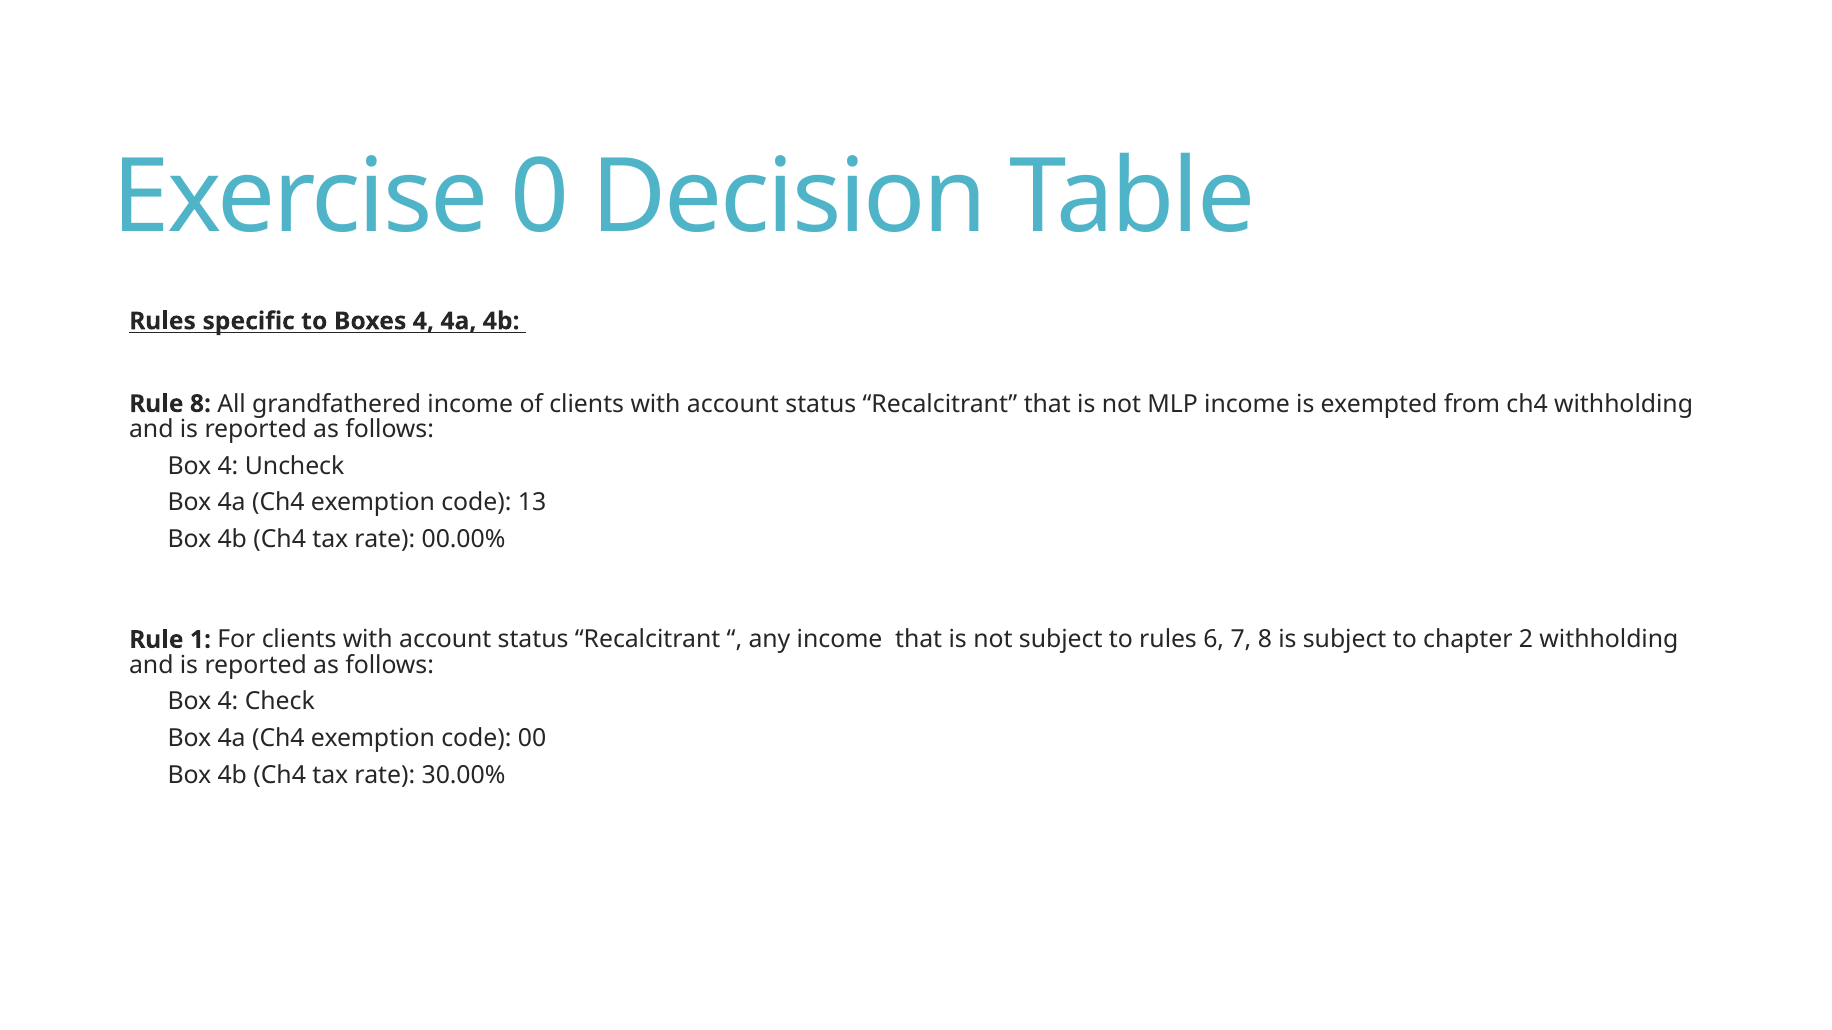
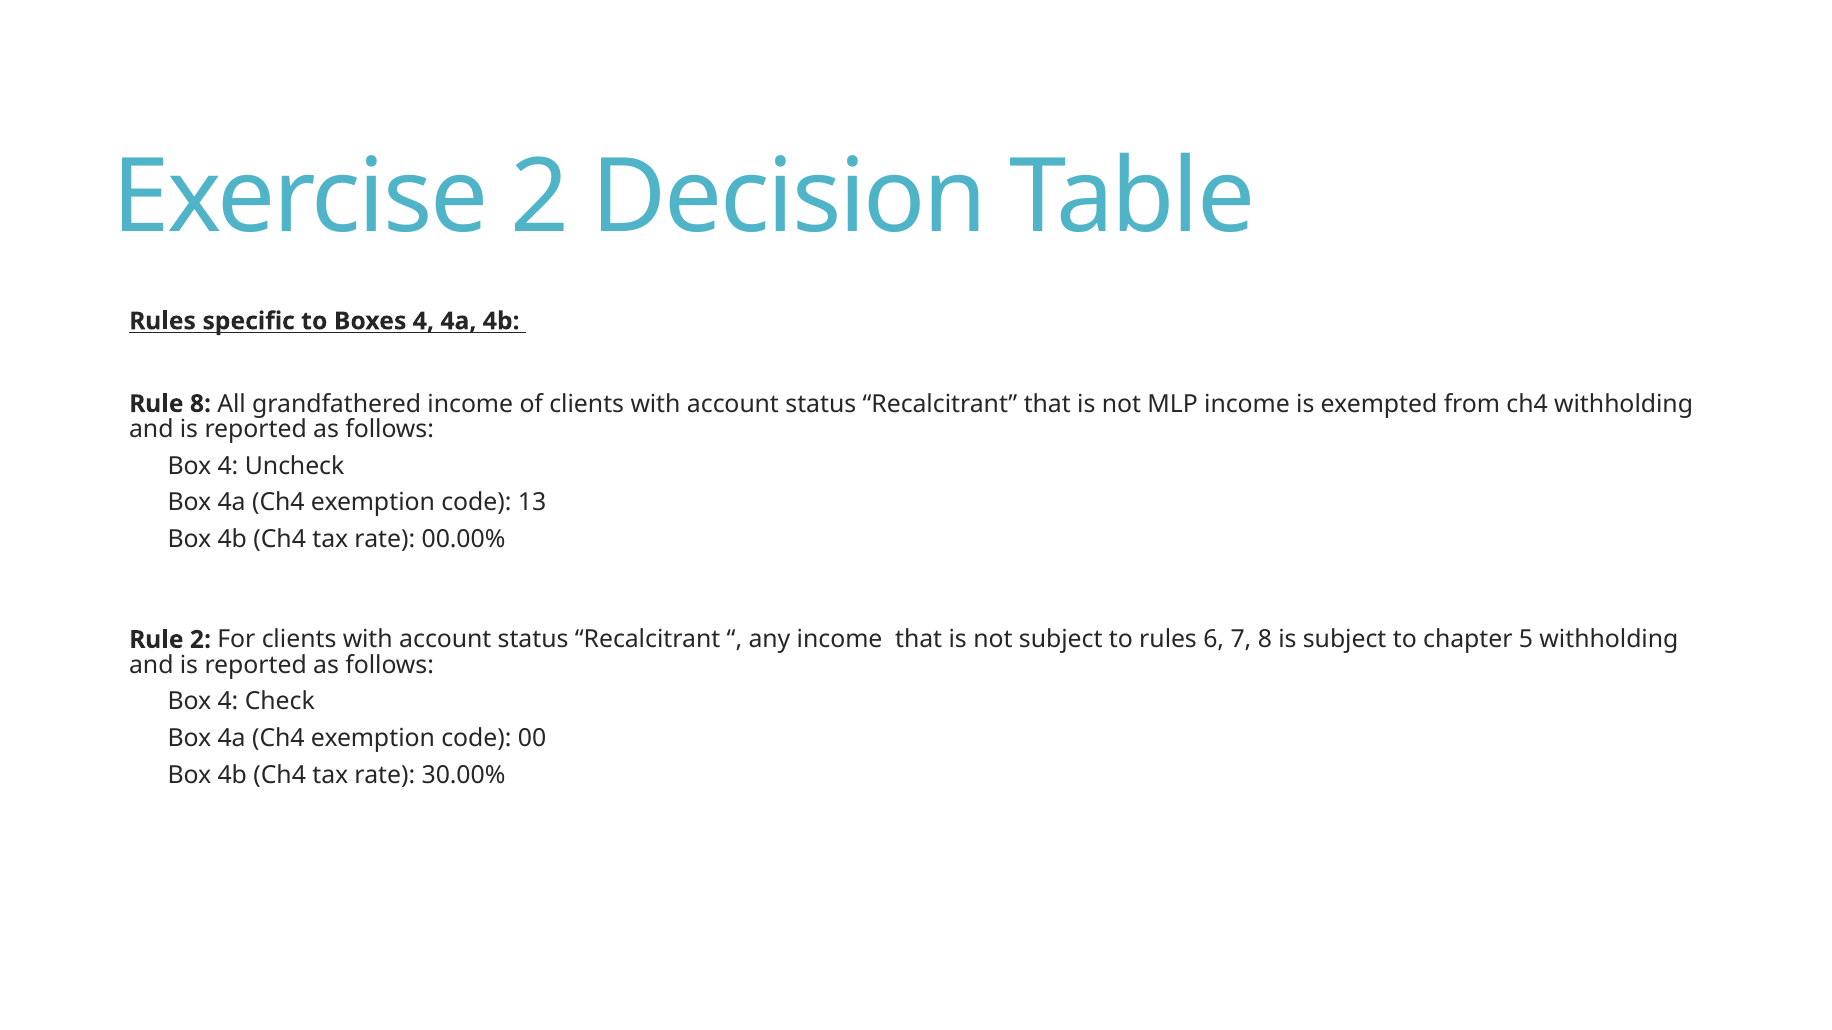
Exercise 0: 0 -> 2 (540, 197)
Rule 1: 1 -> 2 (200, 640)
2: 2 -> 5 (1526, 640)
